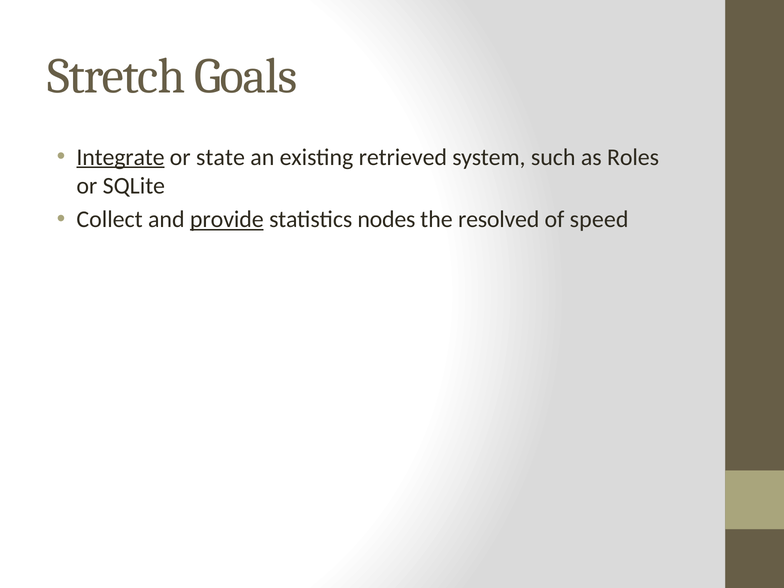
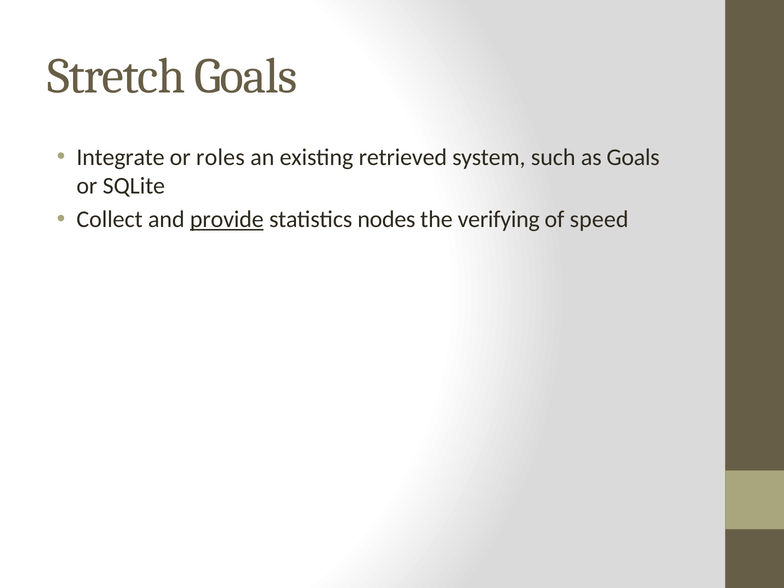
Integrate underline: present -> none (120, 157)
state: state -> roles (220, 157)
as Roles: Roles -> Goals (633, 157)
resolved: resolved -> verifying (499, 219)
